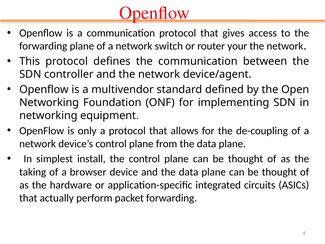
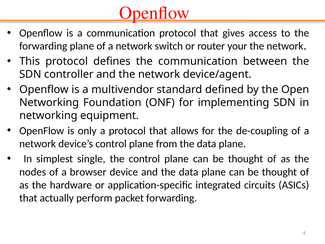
install: install -> single (91, 159)
taking: taking -> nodes (33, 172)
